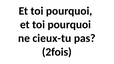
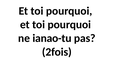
cieux-tu: cieux-tu -> ianao-tu (52, 38)
